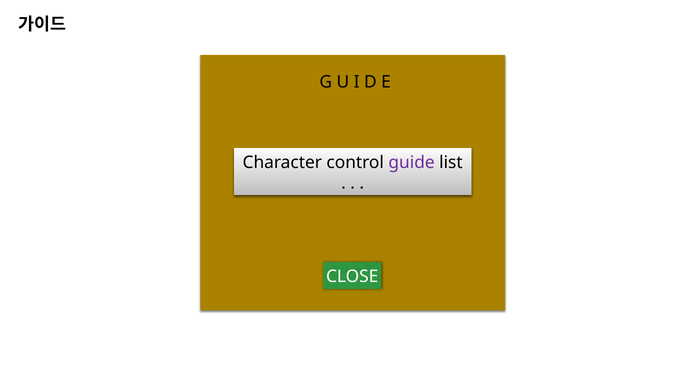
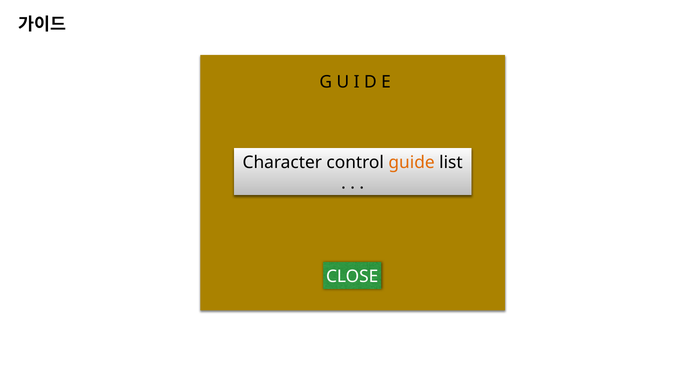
guide colour: purple -> orange (412, 162)
